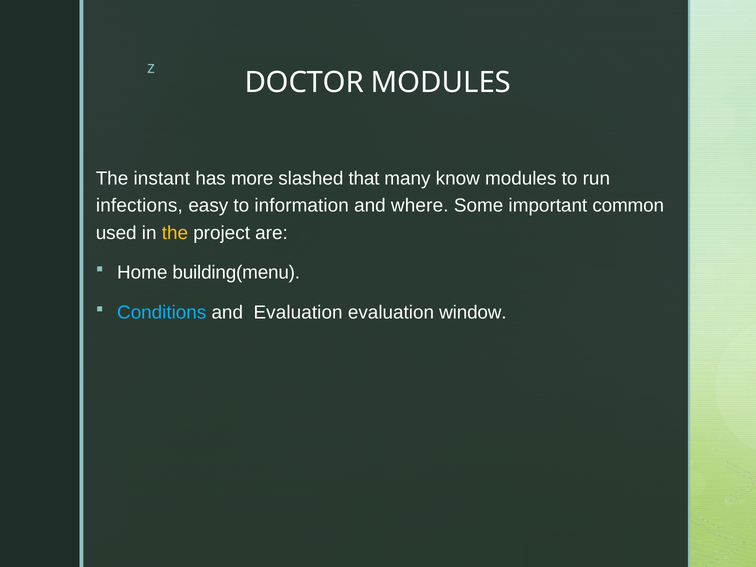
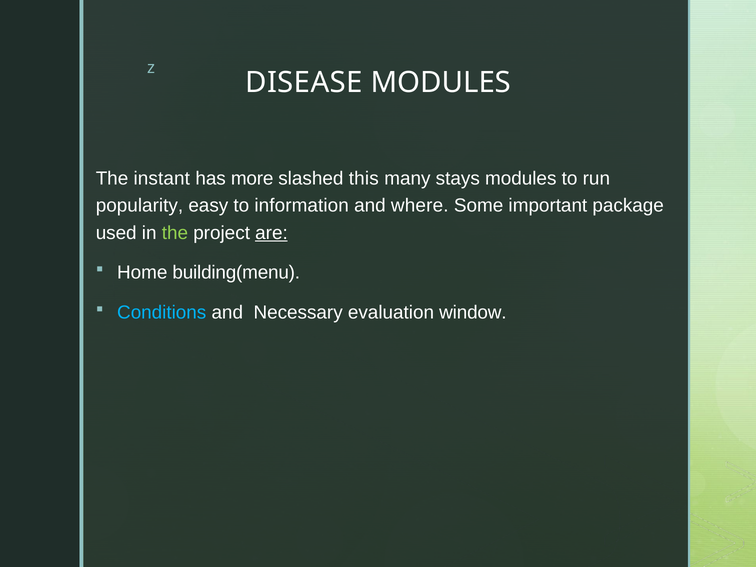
DOCTOR: DOCTOR -> DISEASE (304, 82)
that: that -> this (364, 178)
know: know -> stays (458, 178)
infections: infections -> popularity (139, 206)
common: common -> package (628, 206)
the colour: yellow -> light green (175, 233)
are underline: none -> present (271, 233)
and Evaluation: Evaluation -> Necessary (298, 313)
